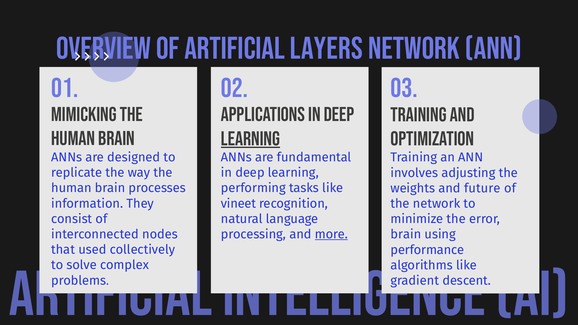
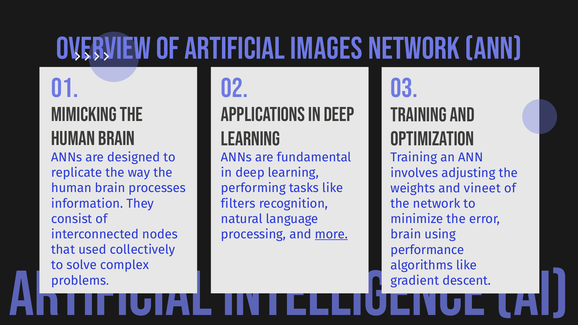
layers: layers -> images (326, 48)
learning underline: present -> none (250, 139)
future: future -> vineet (482, 188)
vineet: vineet -> filters (238, 204)
